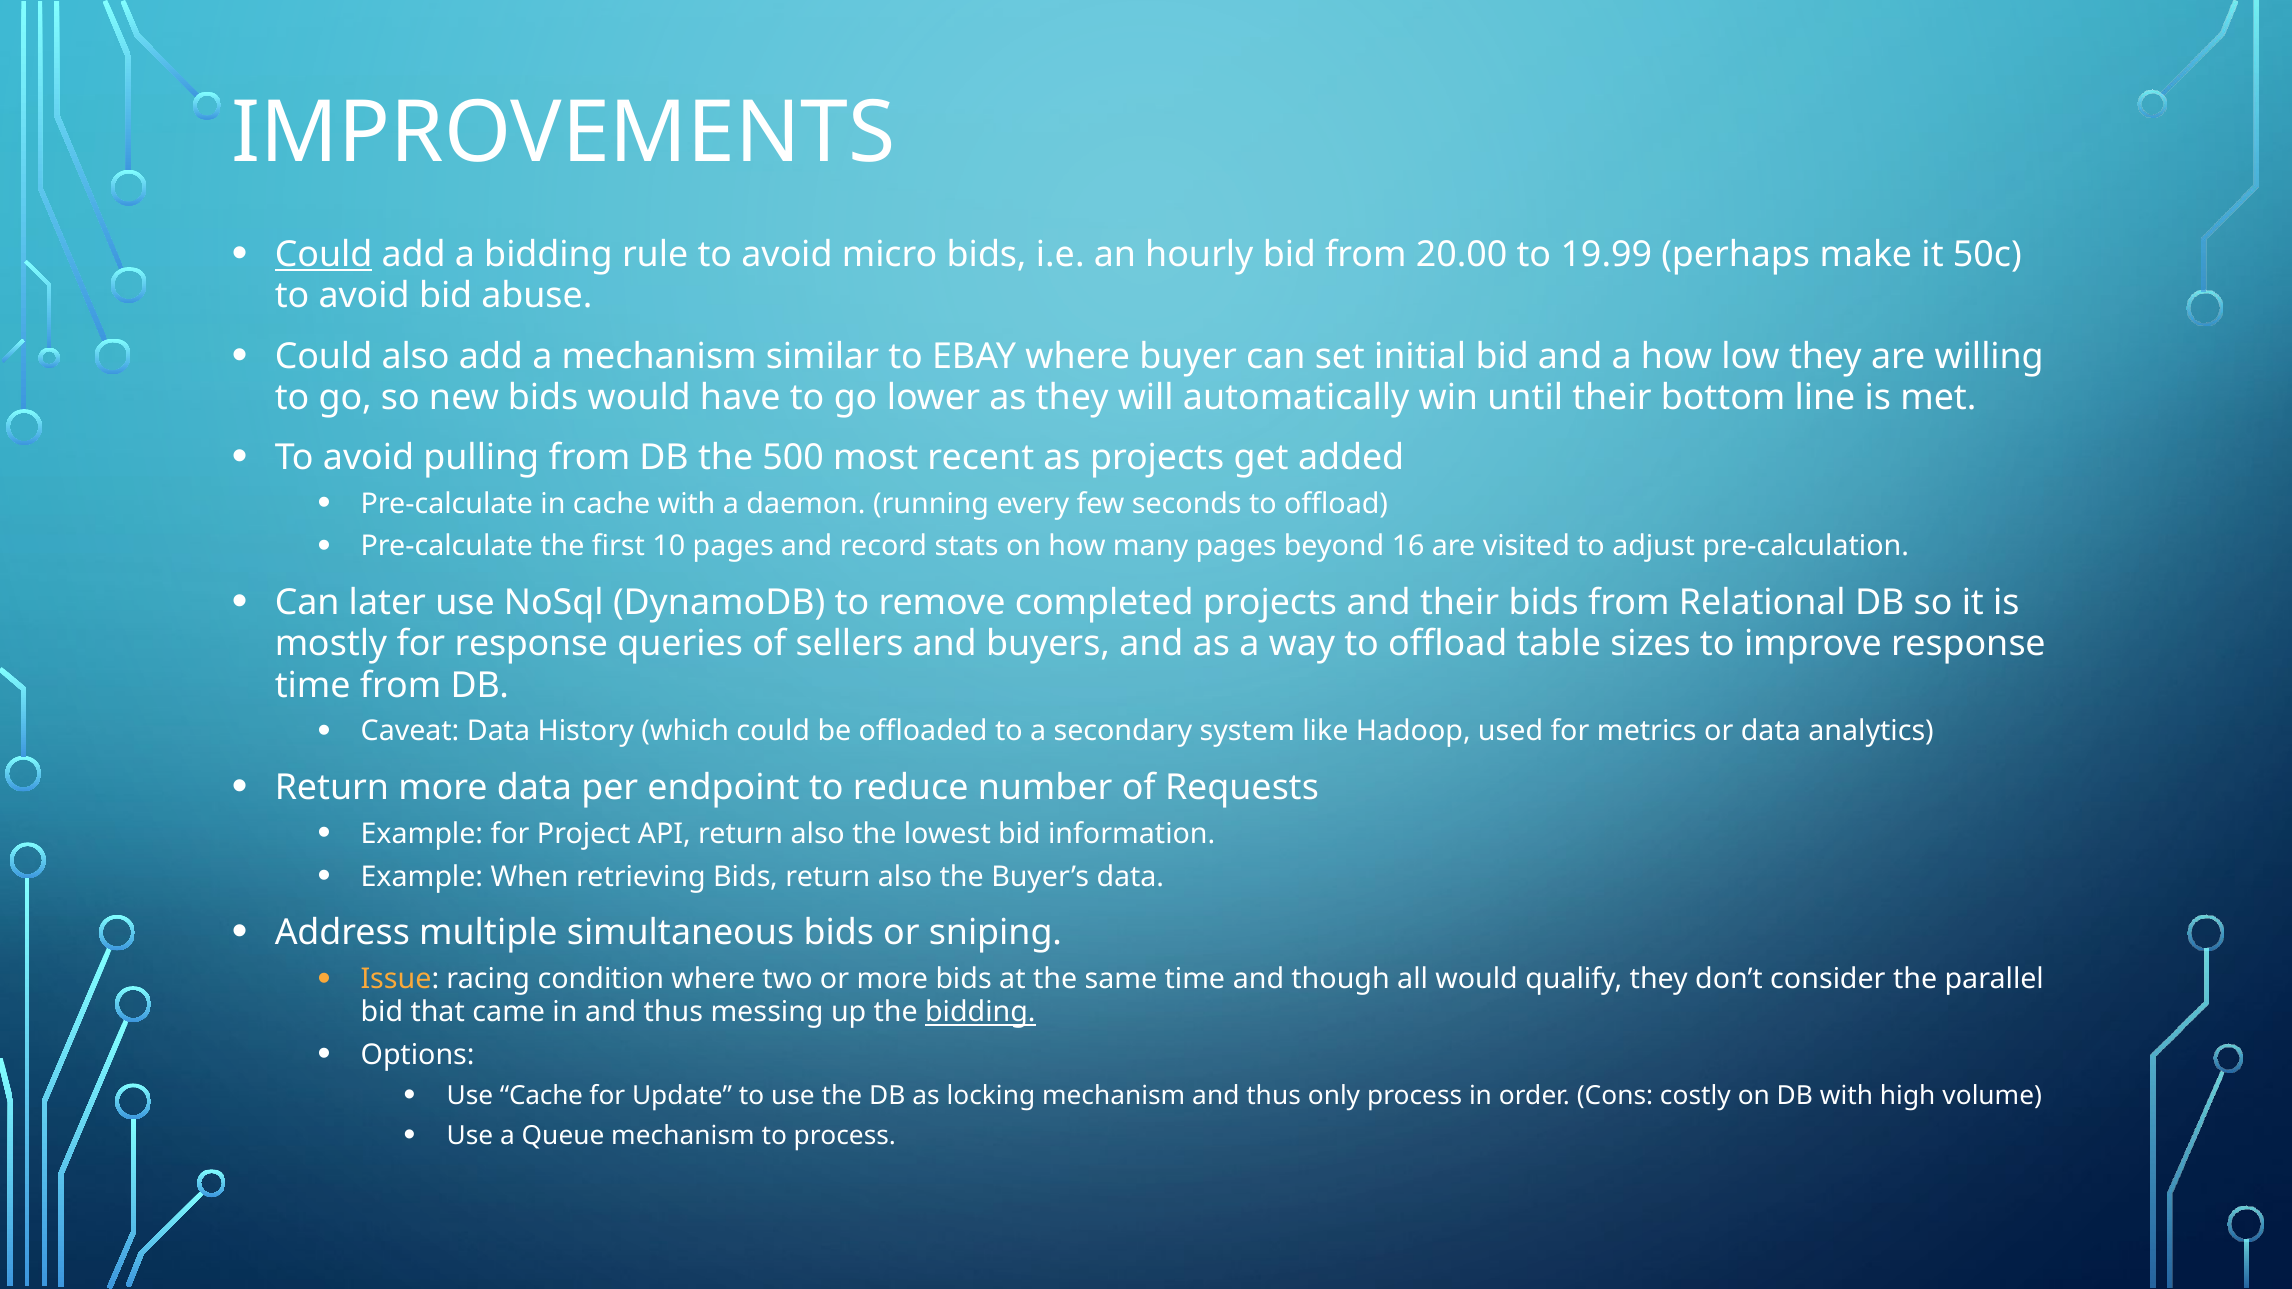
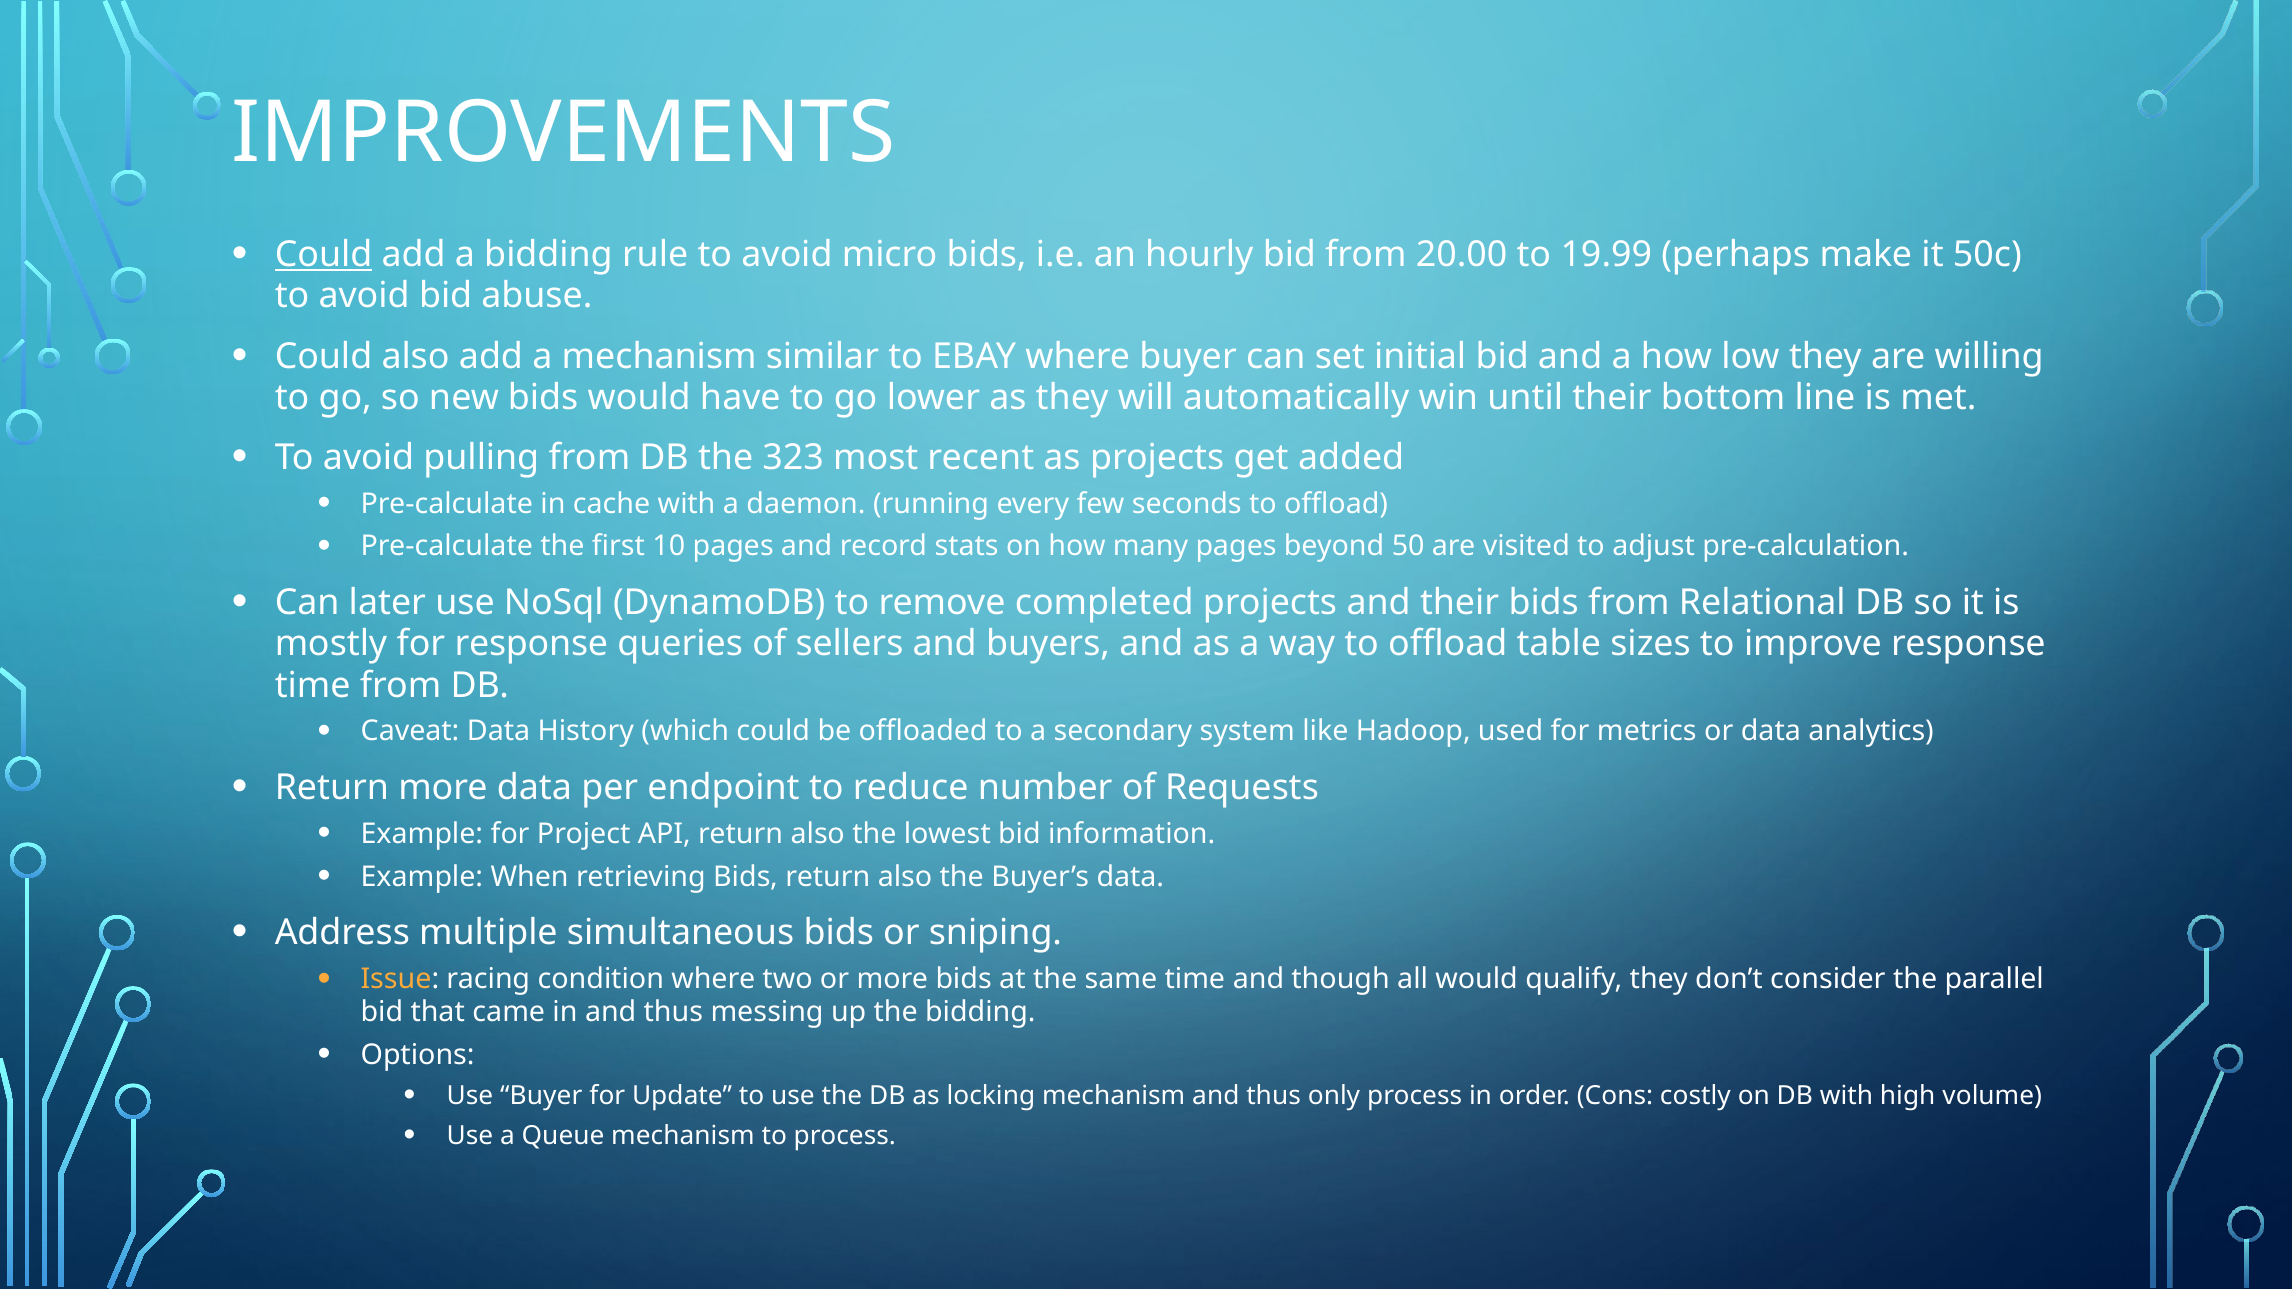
500: 500 -> 323 (793, 458)
16: 16 -> 50 (1408, 547)
bidding underline: present -> none (980, 1013)
Use Cache: Cache -> Buyer (541, 1096)
